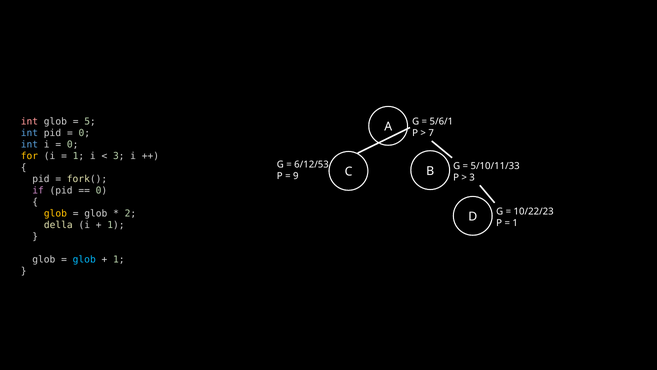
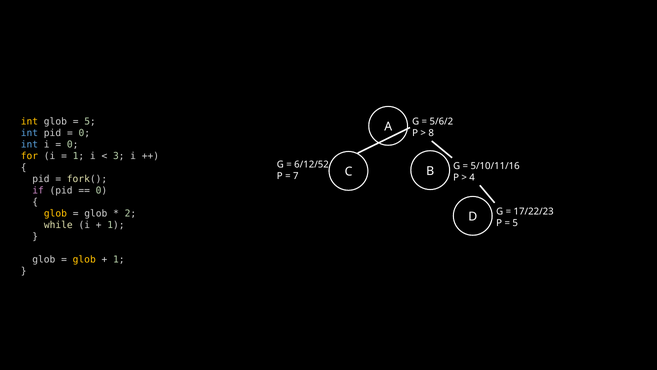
int colour: pink -> yellow (29, 121)
5/6/1: 5/6/1 -> 5/6/2 (441, 121)
7: 7 -> 8 (431, 133)
6/12/53: 6/12/53 -> 6/12/52 (312, 164)
5/10/11/33: 5/10/11/33 -> 5/10/11/16 (495, 166)
9: 9 -> 7 (296, 176)
3: 3 -> 4 (472, 177)
10/22/23: 10/22/23 -> 17/22/23 (534, 211)
1: 1 -> 5 (515, 223)
della: della -> while (58, 225)
glob colour: light blue -> yellow (84, 260)
